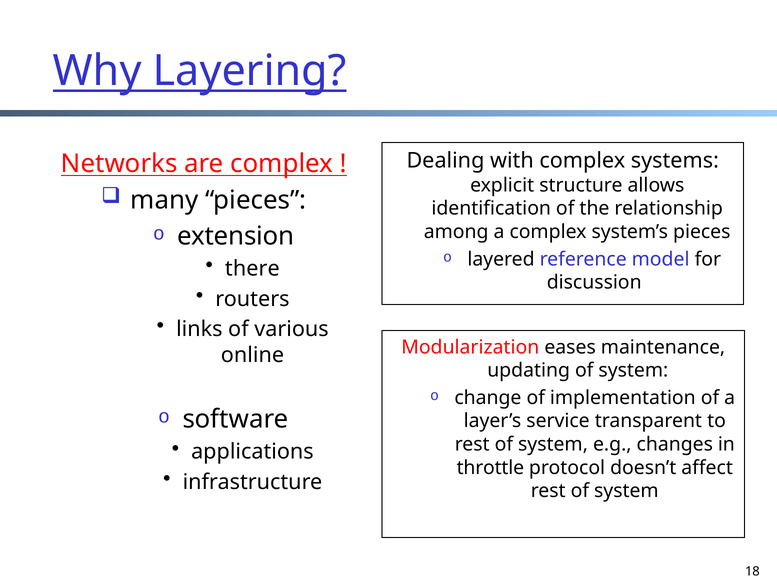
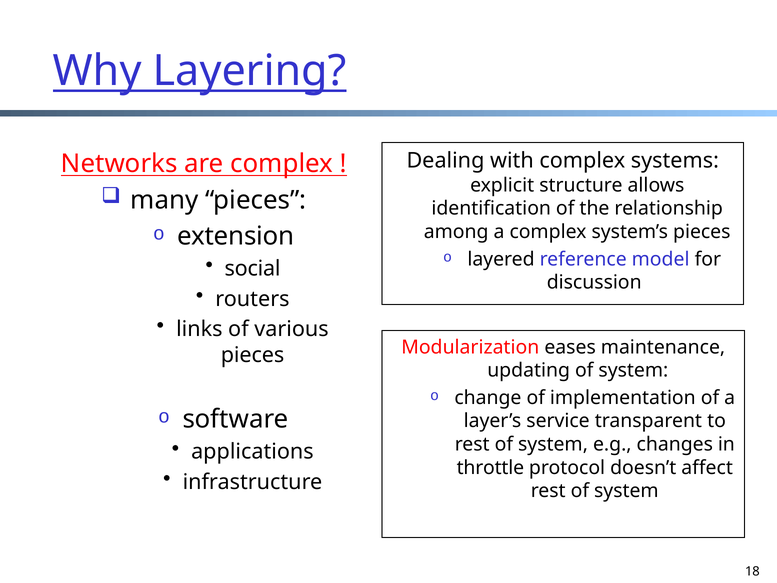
there: there -> social (253, 269)
online: online -> pieces (253, 355)
